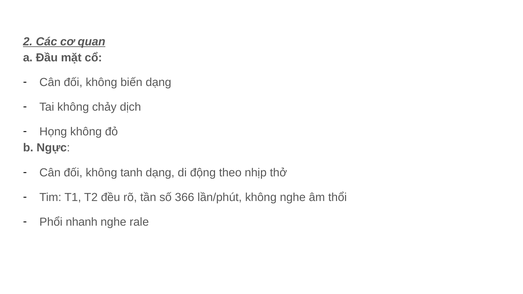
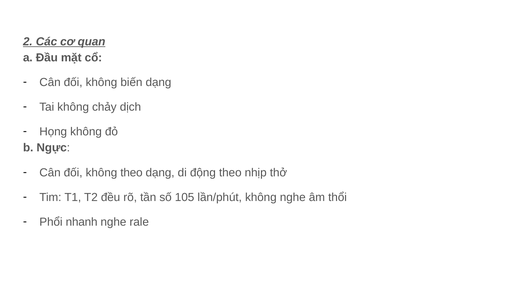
không tanh: tanh -> theo (131, 173)
366: 366 -> 105 (185, 197)
